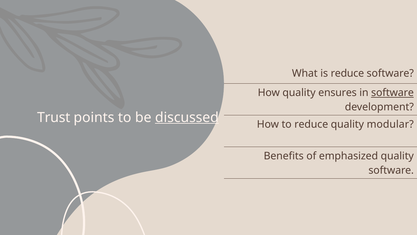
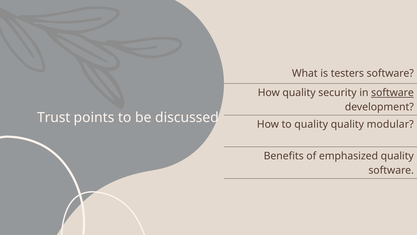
is reduce: reduce -> testers (347, 73)
ensures: ensures -> security (337, 93)
discussed underline: present -> none (187, 117)
to reduce: reduce -> quality (311, 124)
